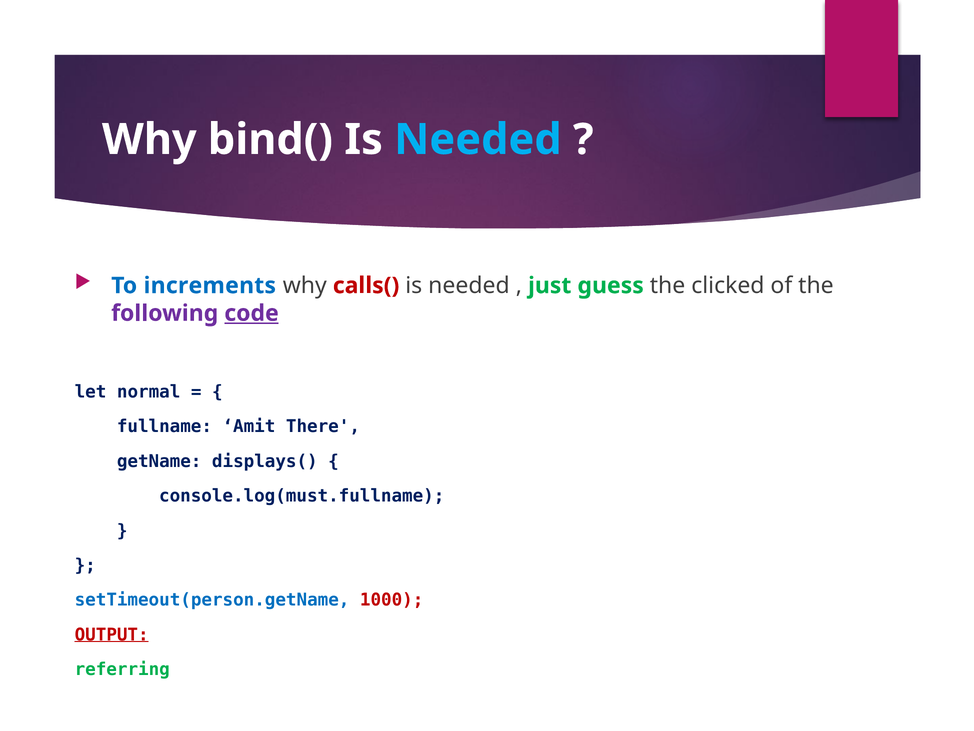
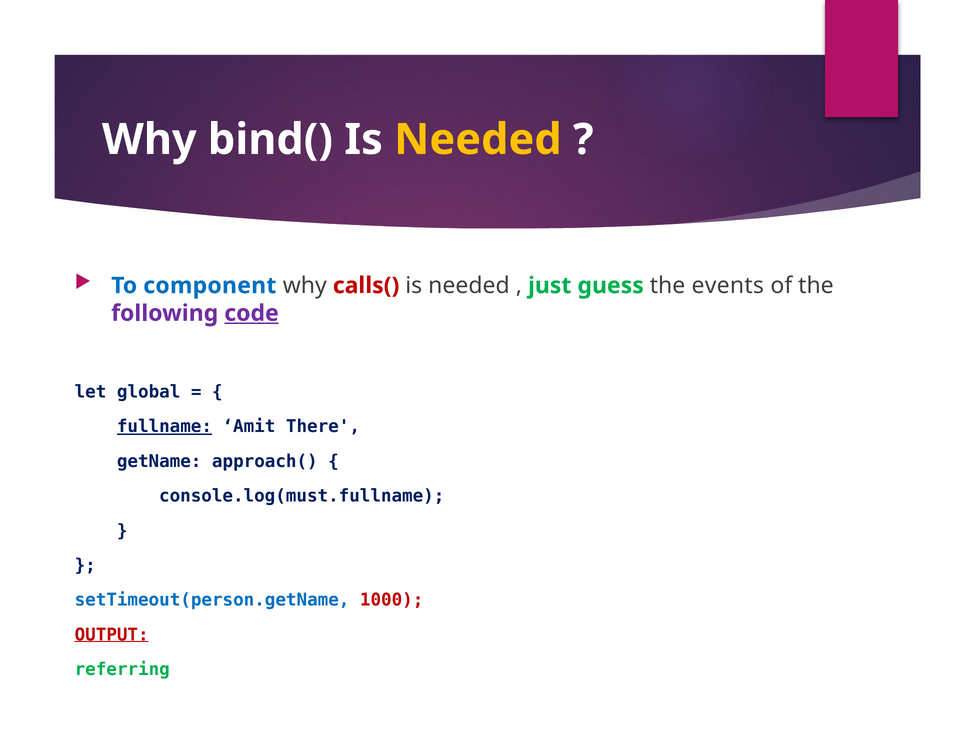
Needed colour: light blue -> yellow (478, 140)
increments: increments -> component (210, 285)
clicked: clicked -> events (728, 285)
normal: normal -> global (149, 392)
fullname underline: none -> present (164, 426)
displays(: displays( -> approach( (265, 461)
